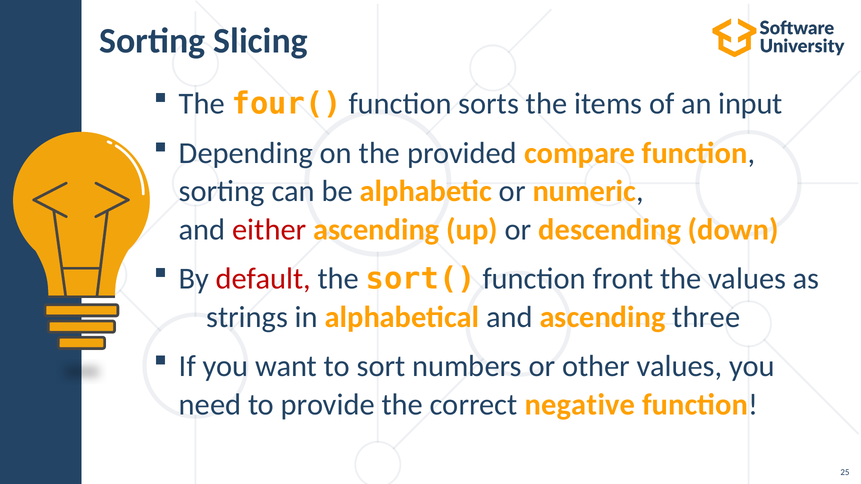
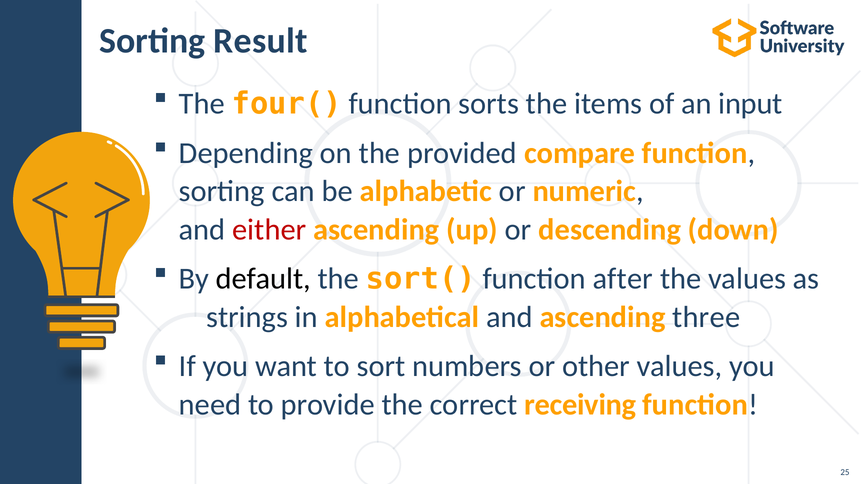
Slicing: Slicing -> Result (260, 41)
default colour: red -> black (263, 279)
front: front -> after (623, 279)
negative: negative -> receiving (580, 405)
